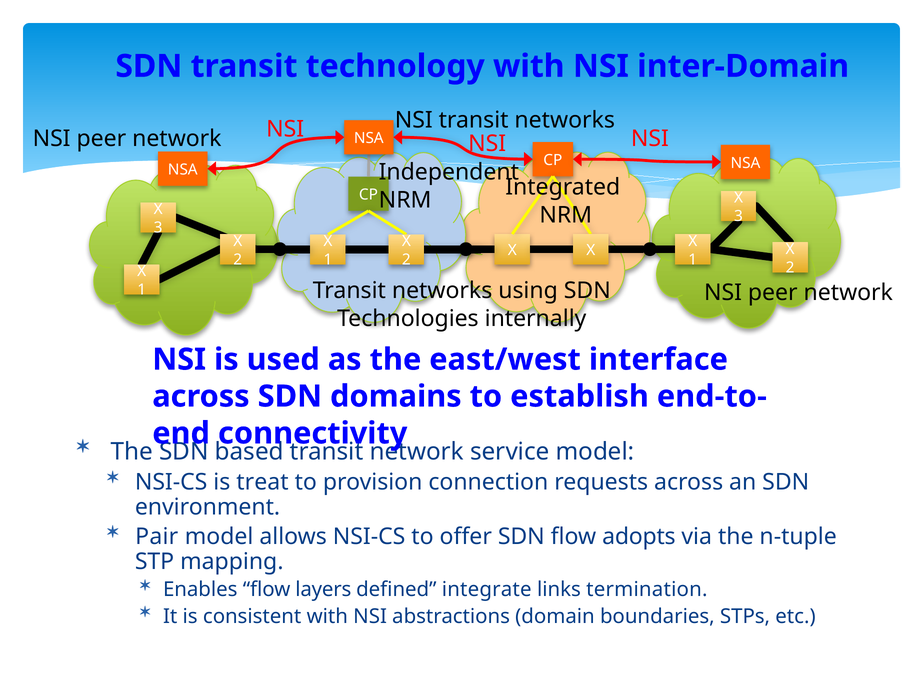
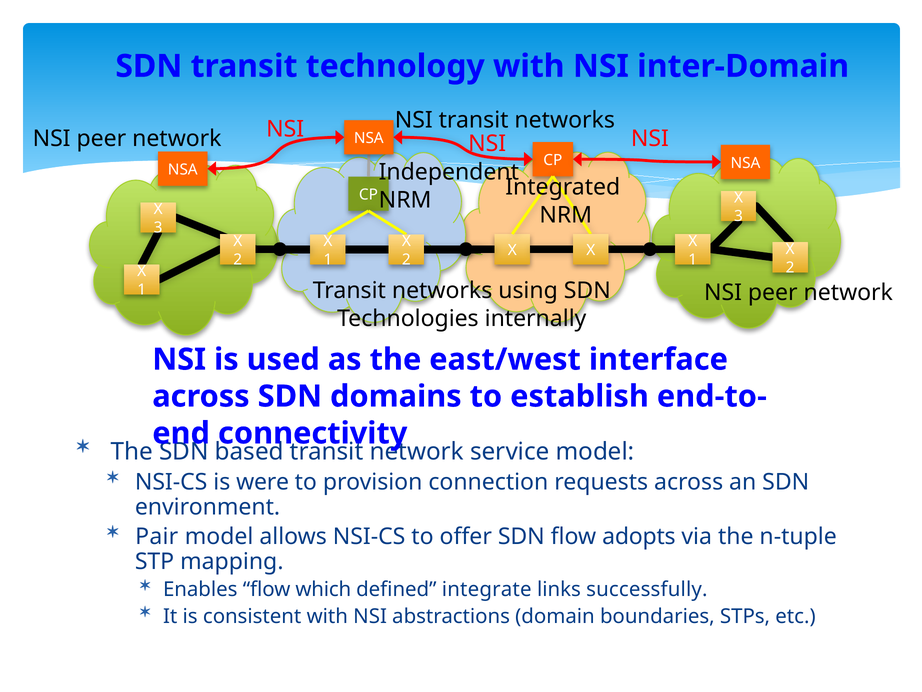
treat: treat -> were (263, 482)
layers: layers -> which (323, 589)
termination: termination -> successfully (647, 589)
